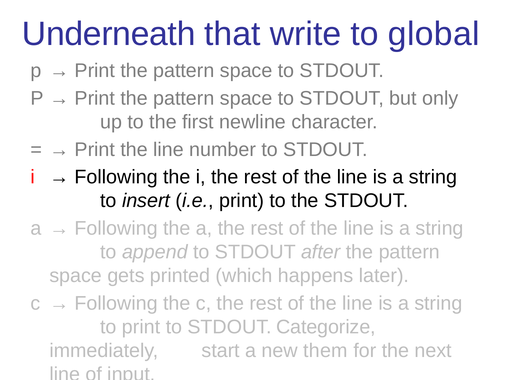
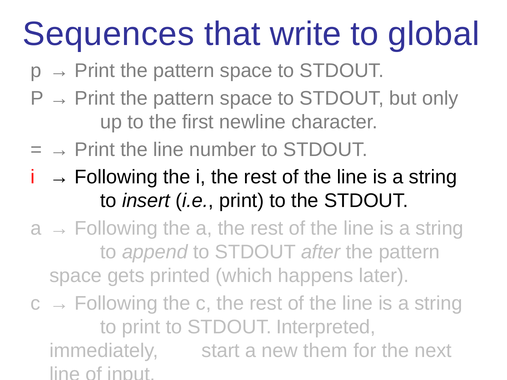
Underneath: Underneath -> Sequences (108, 34)
Categorize: Categorize -> Interpreted (326, 327)
